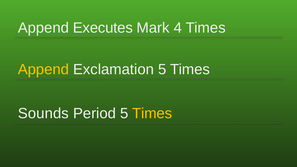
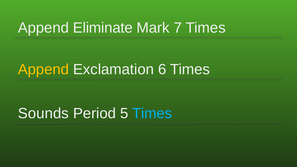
Executes: Executes -> Eliminate (103, 28)
4: 4 -> 7 (178, 28)
Exclamation 5: 5 -> 6 (162, 69)
Times colour: yellow -> light blue (152, 113)
